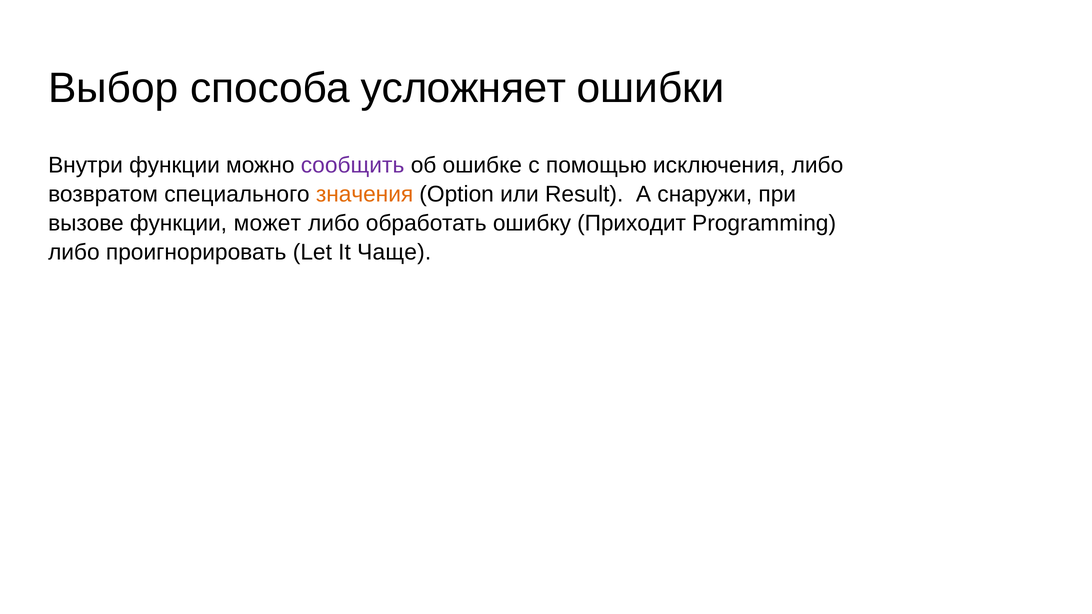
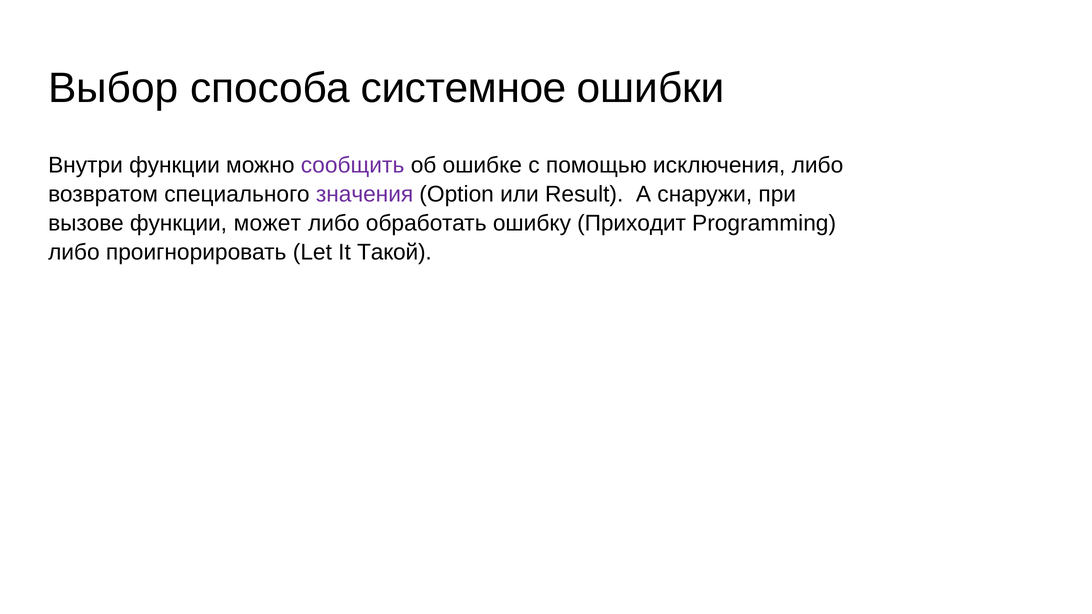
усложняет: усложняет -> системное (464, 88)
значения colour: orange -> purple (365, 194)
Чаще: Чаще -> Такой (394, 253)
